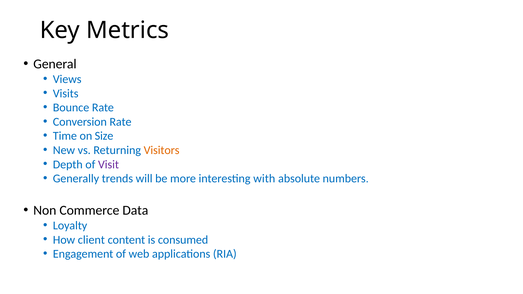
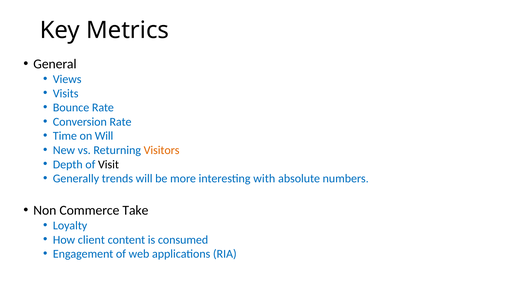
on Size: Size -> Will (104, 136)
Visit colour: purple -> black (109, 165)
Data: Data -> Take (135, 211)
